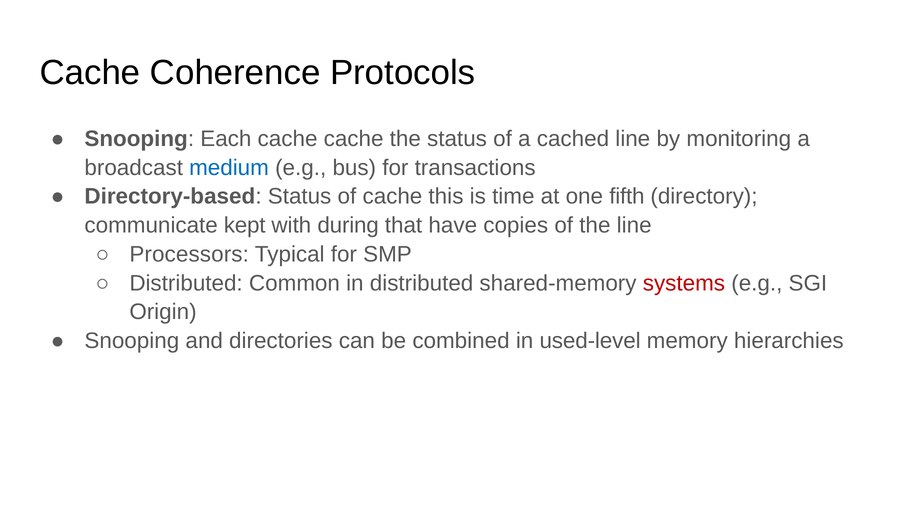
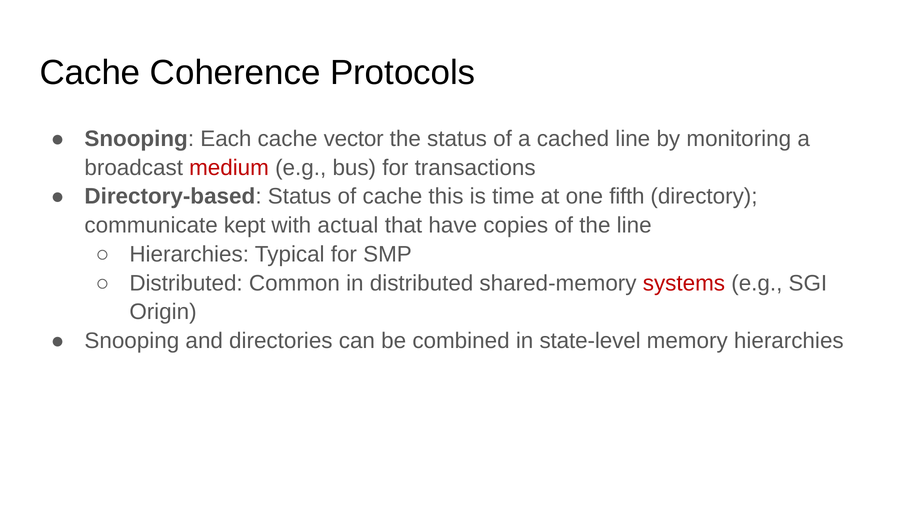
cache cache: cache -> vector (354, 139)
medium colour: blue -> red (229, 168)
during: during -> actual (348, 226)
Processors: Processors -> Hierarchies (189, 254)
used-level: used-level -> state-level (590, 341)
